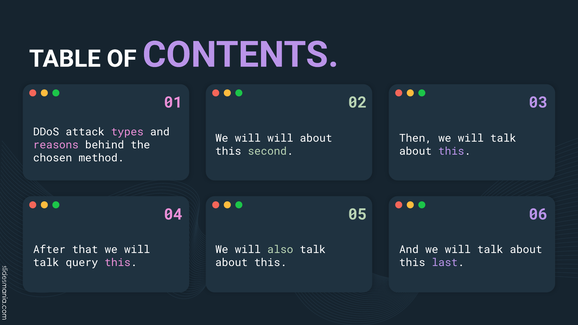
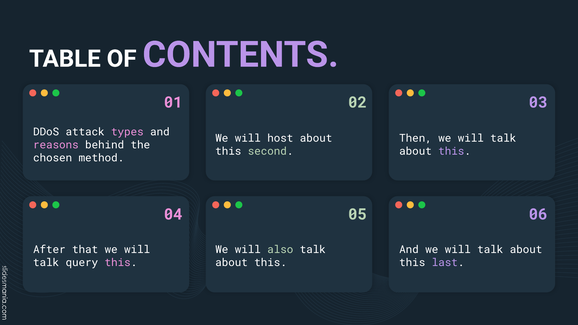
will will: will -> host (280, 138)
